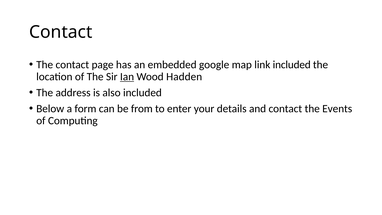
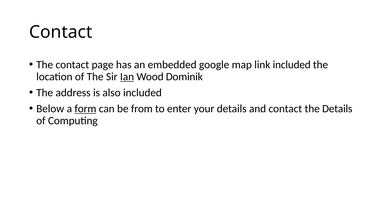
Hadden: Hadden -> Dominik (184, 77)
form underline: none -> present (85, 109)
the Events: Events -> Details (337, 109)
